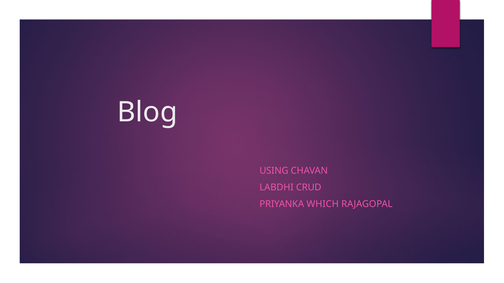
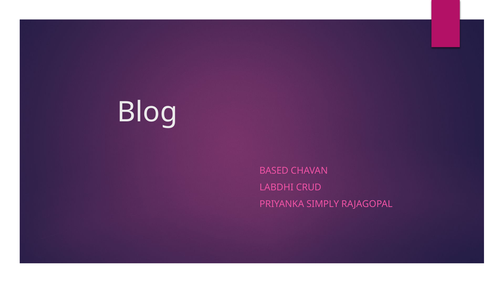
USING: USING -> BASED (274, 171)
WHICH: WHICH -> SIMPLY (323, 204)
